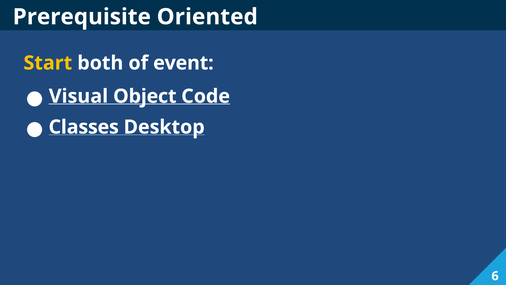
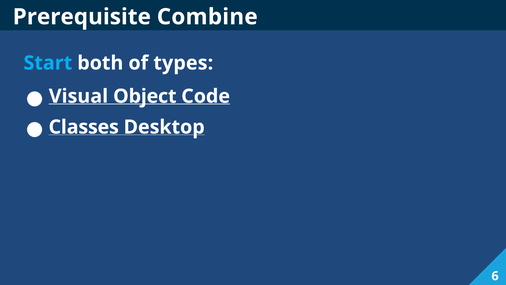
Oriented: Oriented -> Combine (207, 17)
Start colour: yellow -> light blue (48, 63)
event: event -> types (183, 63)
